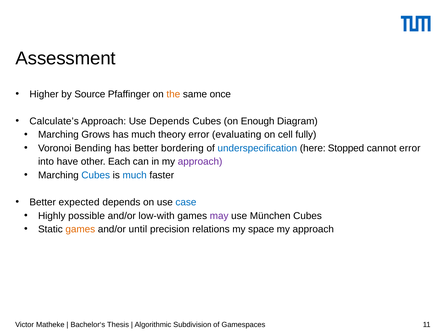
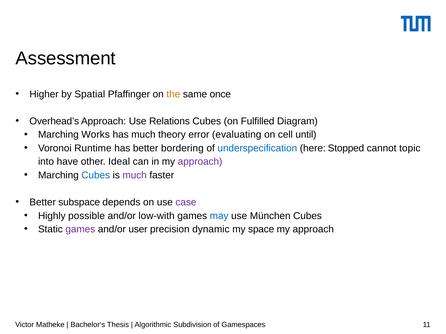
Source: Source -> Spatial (90, 94)
Calculate’s: Calculate’s -> Overhead’s (54, 121)
Use Depends: Depends -> Relations (169, 121)
Enough: Enough -> Fulfilled (258, 121)
Grows: Grows -> Works (96, 135)
fully: fully -> until (306, 135)
Bending: Bending -> Runtime (93, 148)
cannot error: error -> topic (410, 148)
Each: Each -> Ideal (119, 162)
much colour: blue -> purple (135, 175)
expected: expected -> subspace (79, 203)
case colour: blue -> purple (186, 203)
may colour: purple -> blue (219, 216)
games colour: orange -> purple (80, 230)
until: until -> user (138, 230)
relations: relations -> dynamic (211, 230)
